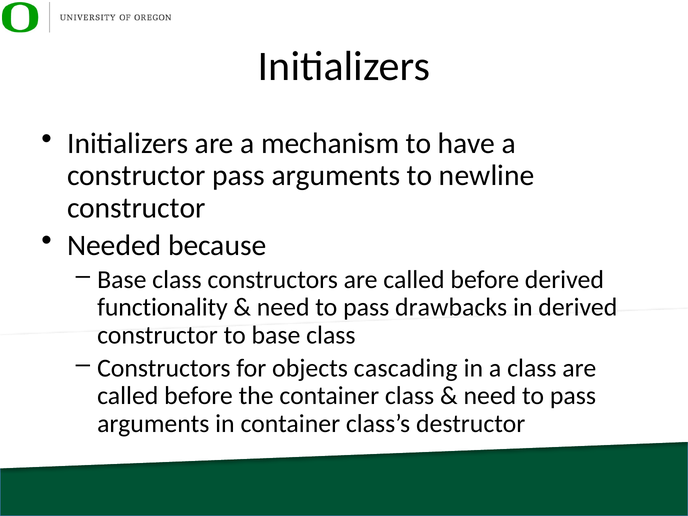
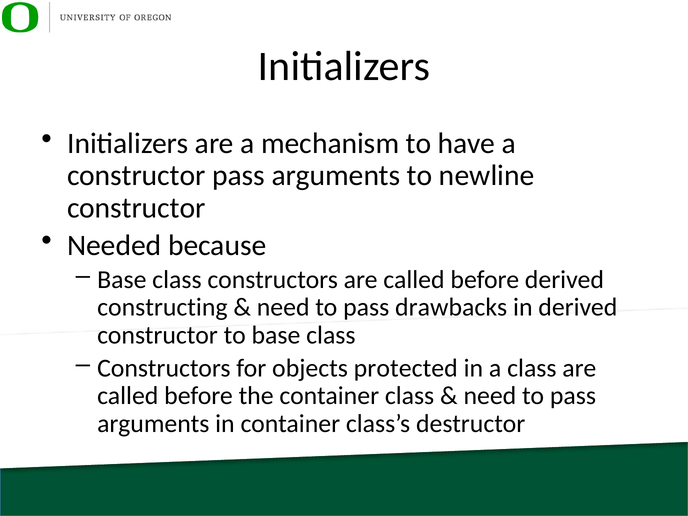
functionality: functionality -> constructing (162, 307)
cascading: cascading -> protected (406, 368)
